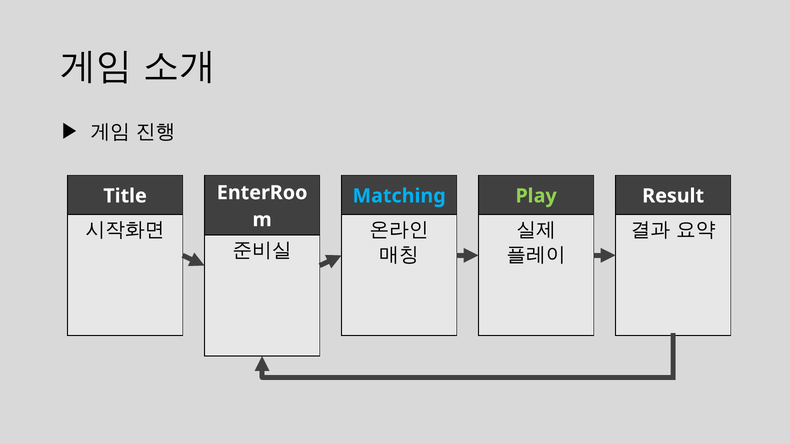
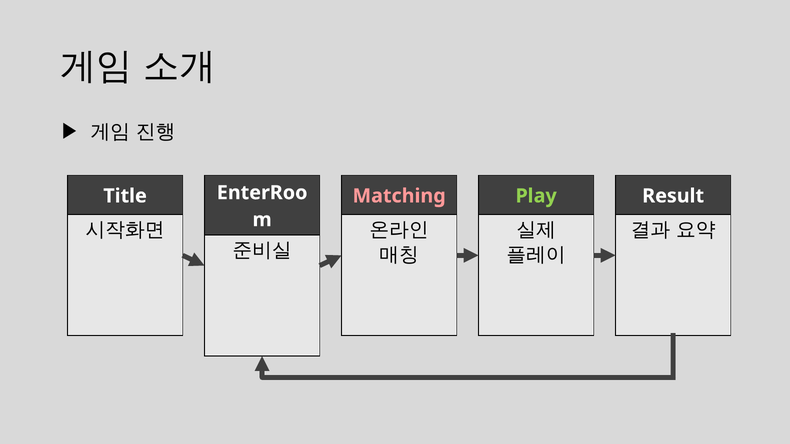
Matching colour: light blue -> pink (399, 196)
